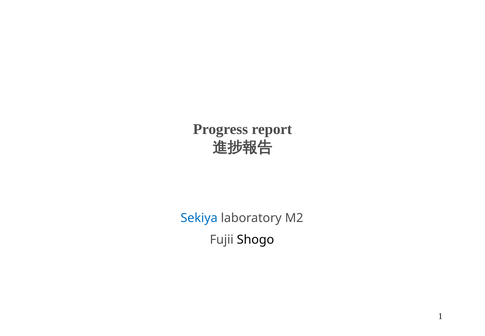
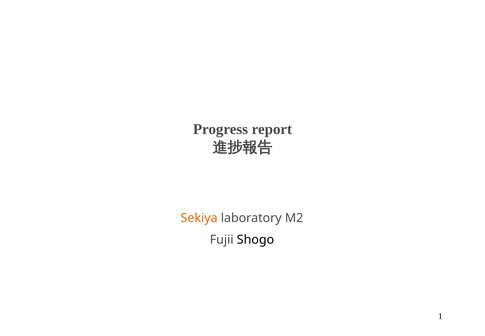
Sekiya colour: blue -> orange (199, 218)
